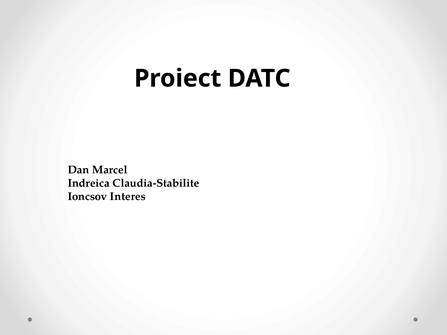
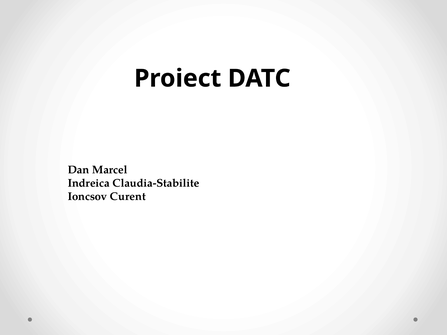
Interes: Interes -> Curent (128, 197)
